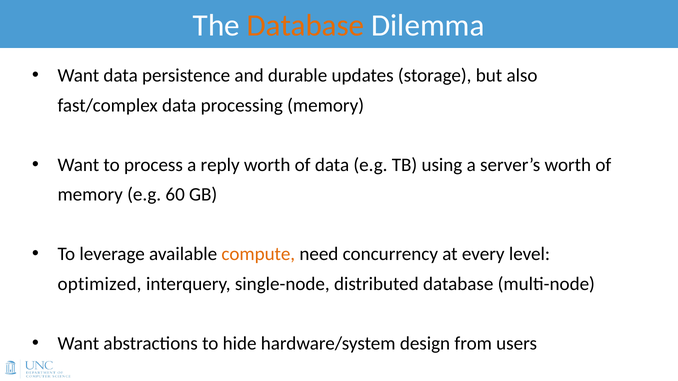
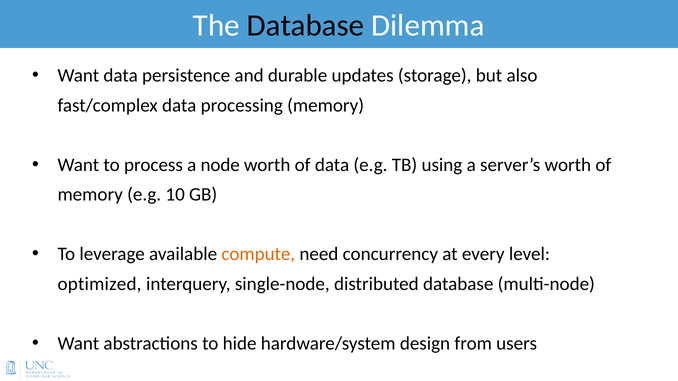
Database colour: orange -> black (306, 26)
reply: reply -> node (220, 165)
60: 60 -> 10 (175, 195)
